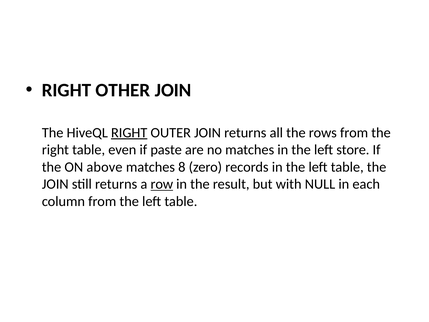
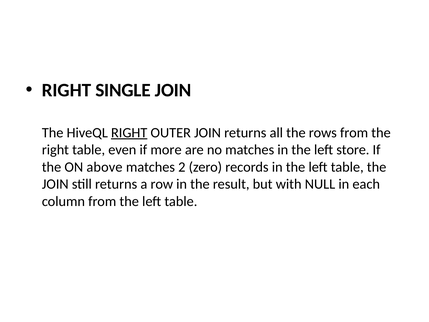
OTHER: OTHER -> SINGLE (123, 90)
paste: paste -> more (166, 150)
8: 8 -> 2 (182, 167)
row underline: present -> none (162, 184)
